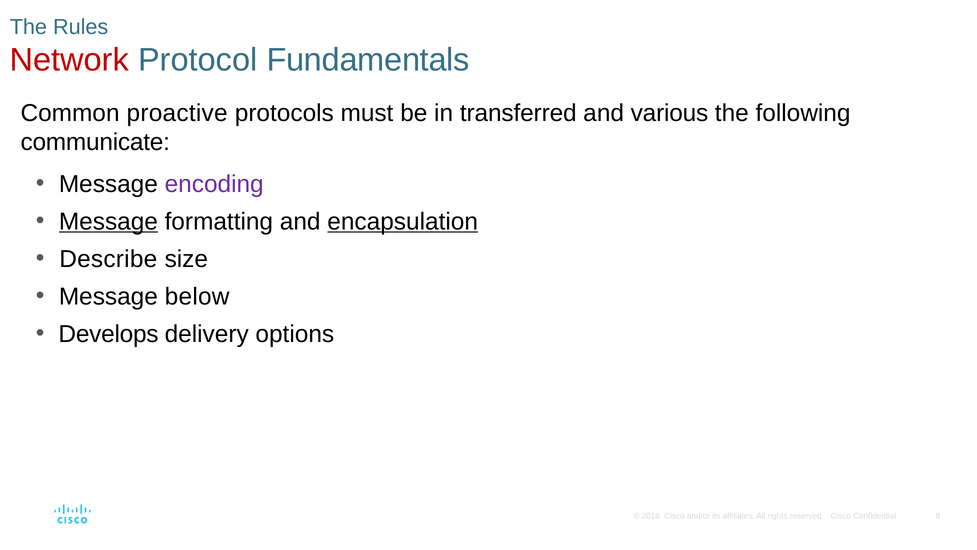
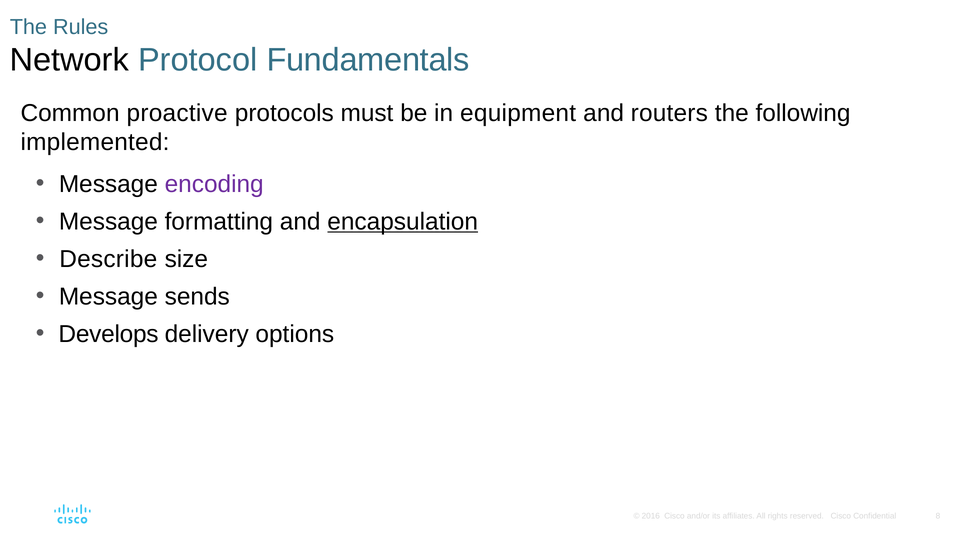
Network colour: red -> black (69, 60)
transferred: transferred -> equipment (518, 113)
various: various -> routers (669, 113)
communicate: communicate -> implemented (95, 142)
Message underline: present -> none (108, 221)
below: below -> sends (197, 296)
